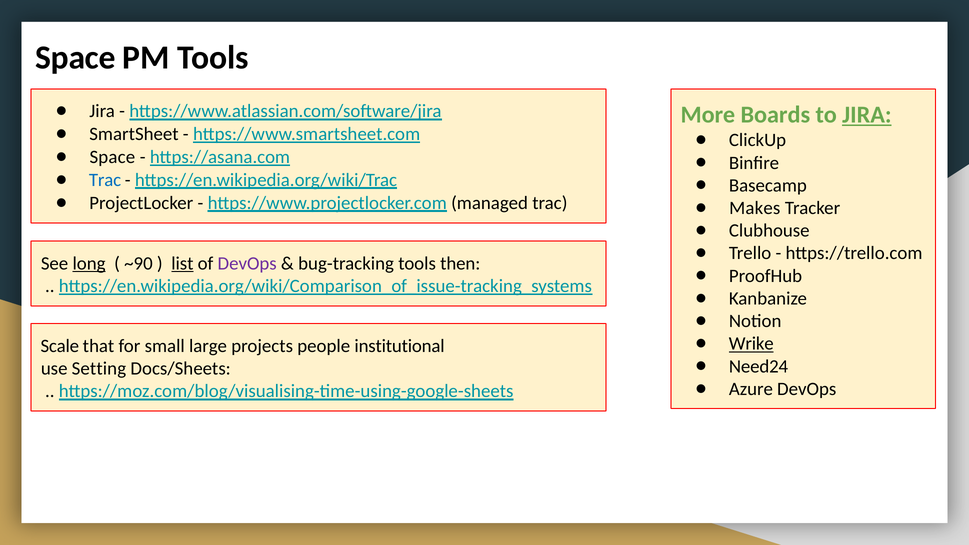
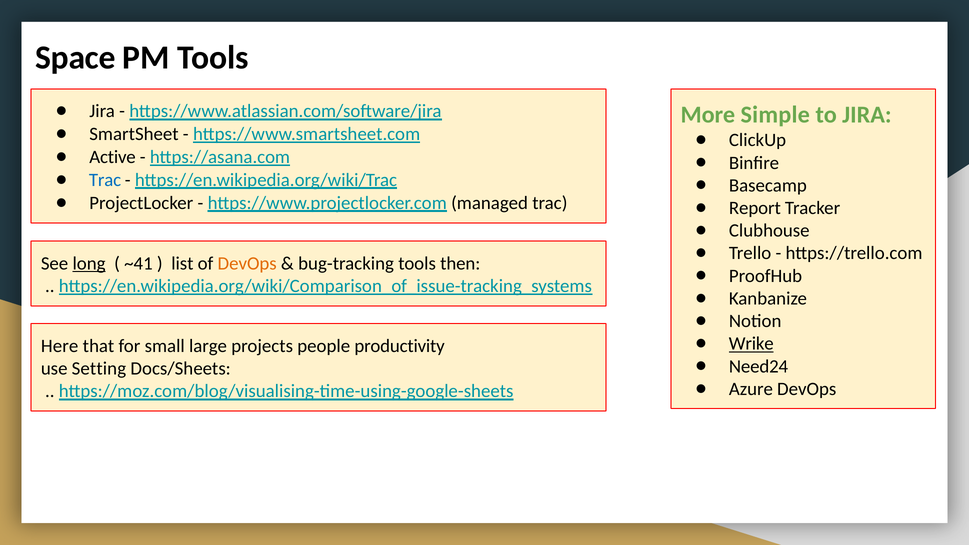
Boards: Boards -> Simple (775, 115)
JIRA underline: present -> none (867, 115)
Space: Space -> Active (113, 157)
Makes: Makes -> Report (755, 208)
~90: ~90 -> ~41 (138, 263)
list underline: present -> none (182, 263)
DevOps colour: purple -> orange (247, 263)
Scale: Scale -> Here (60, 346)
institutional: institutional -> productivity (400, 346)
